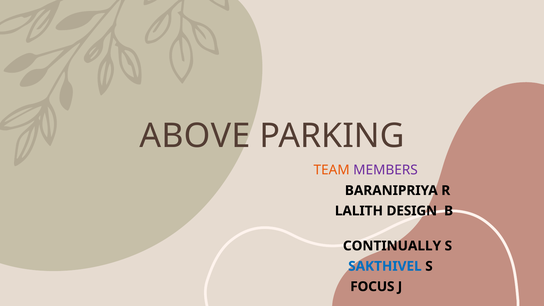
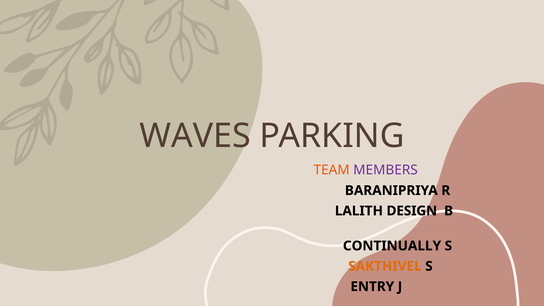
ABOVE: ABOVE -> WAVES (195, 136)
SAKTHIVEL colour: blue -> orange (385, 266)
FOCUS: FOCUS -> ENTRY (372, 287)
